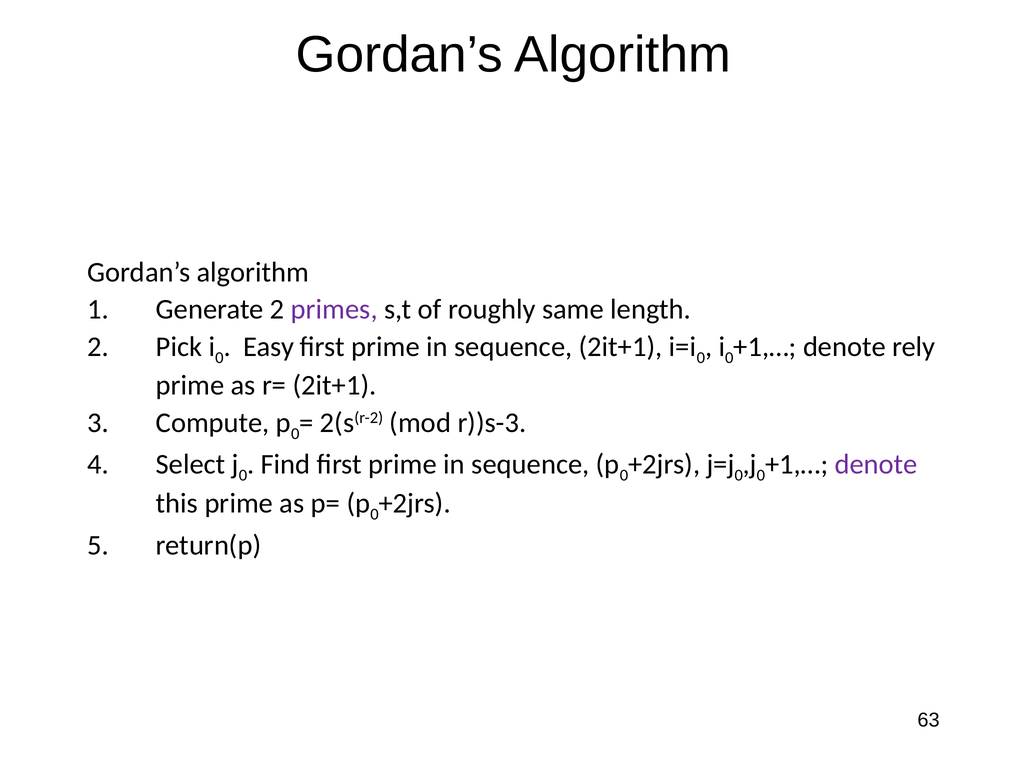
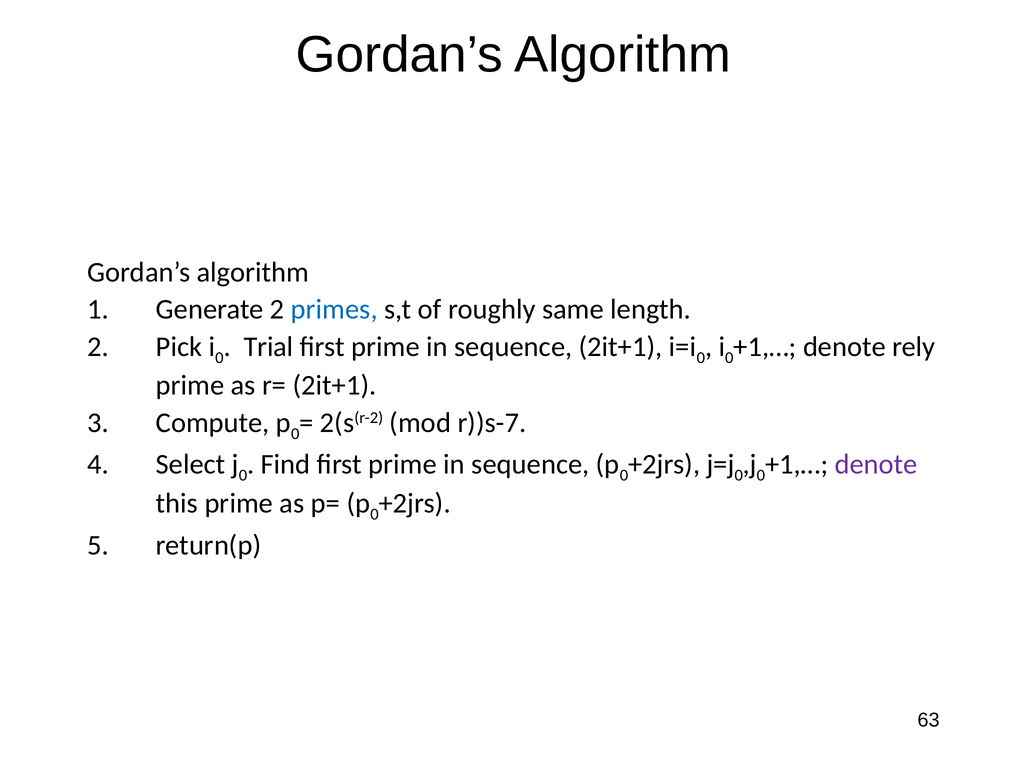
primes colour: purple -> blue (334, 310)
Easy: Easy -> Trial (269, 347)
r))s-3: r))s-3 -> r))s-7 (492, 423)
